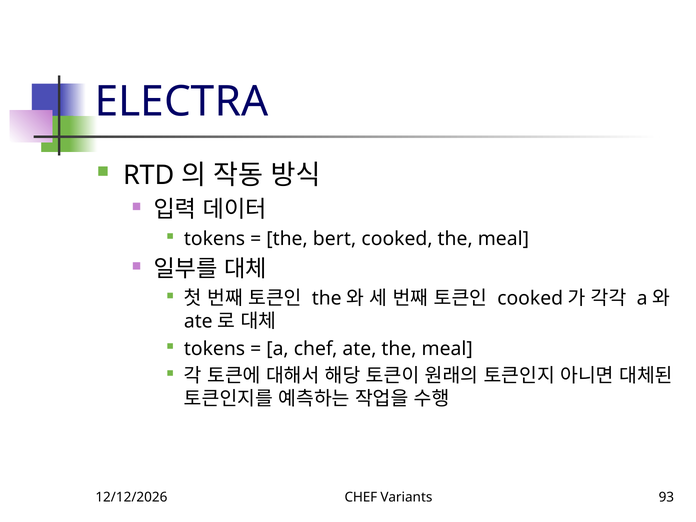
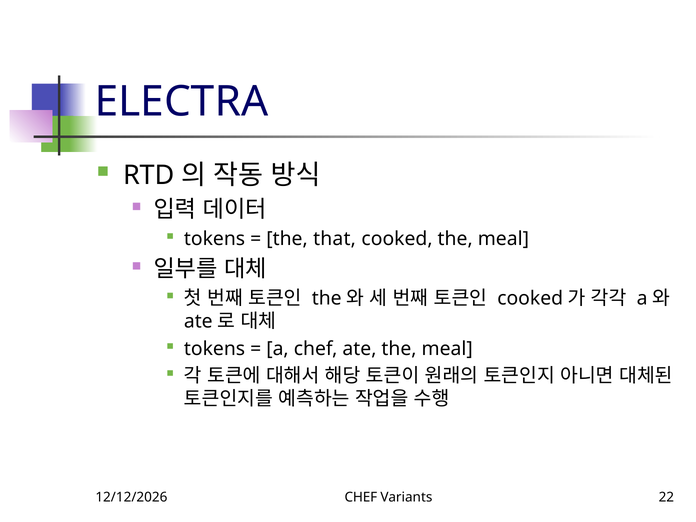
bert: bert -> that (335, 239)
93: 93 -> 22 (666, 497)
